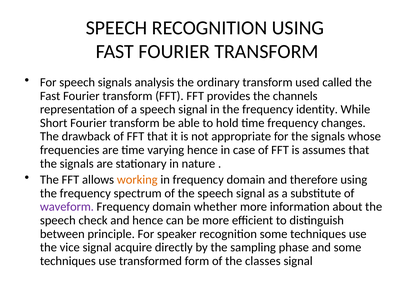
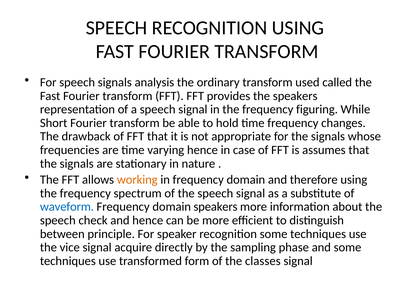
the channels: channels -> speakers (295, 96)
identity: identity -> figuring (317, 109)
waveform colour: purple -> blue (67, 206)
domain whether: whether -> speakers (216, 206)
